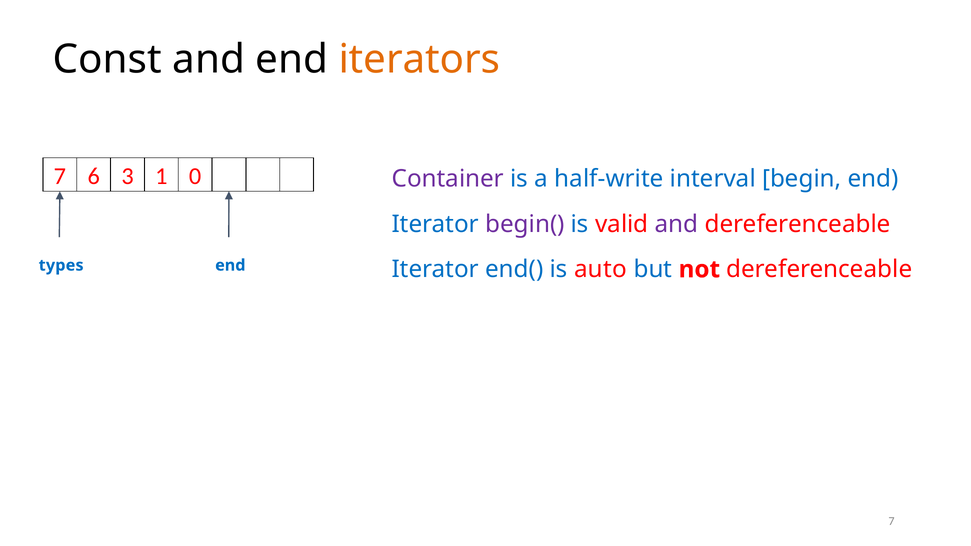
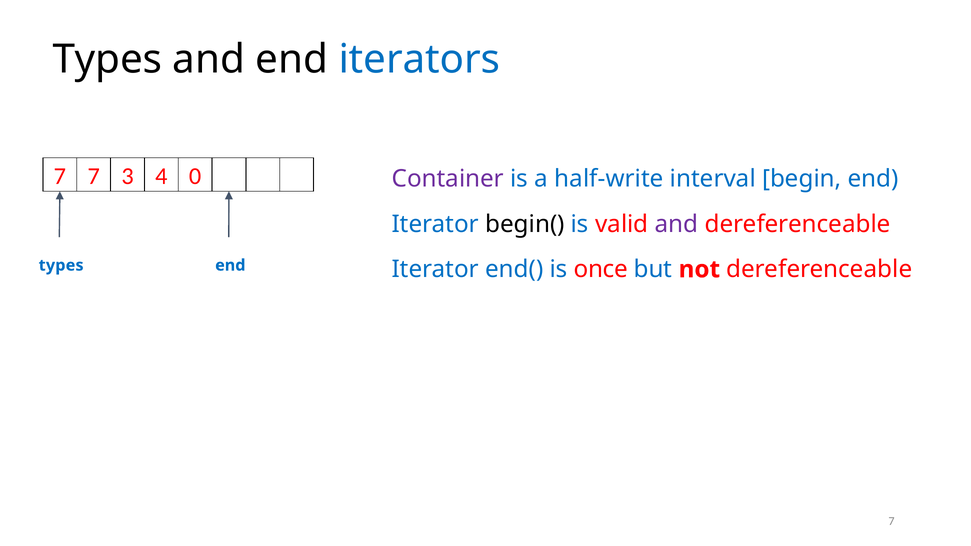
Const: Const -> Types (107, 59)
iterators colour: orange -> blue (419, 59)
7 6: 6 -> 7 (94, 176)
1: 1 -> 4 (161, 176)
begin( colour: purple -> black (525, 224)
auto: auto -> once (601, 269)
